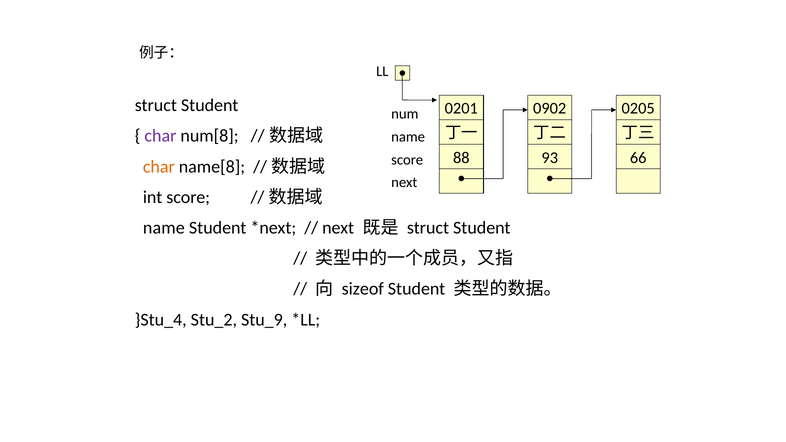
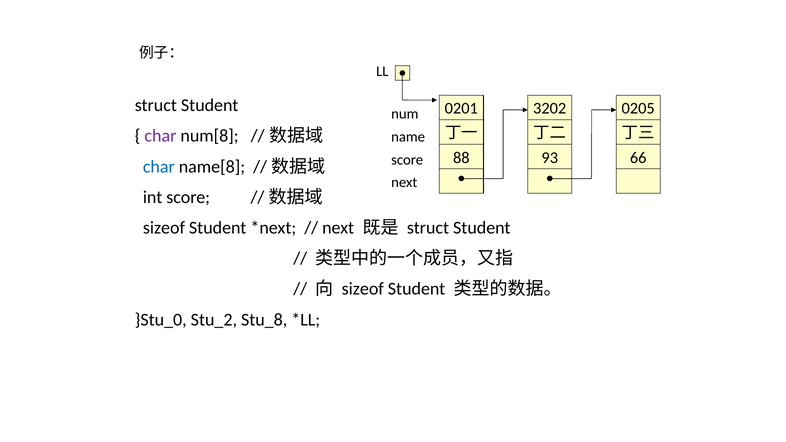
0902: 0902 -> 3202 (550, 109)
char colour: orange -> blue (159, 167)
name: name -> sizeof (164, 228)
}Stu_4: }Stu_4 -> }Stu_0 (161, 320)
Stu_9: Stu_9 -> Stu_8 (264, 320)
